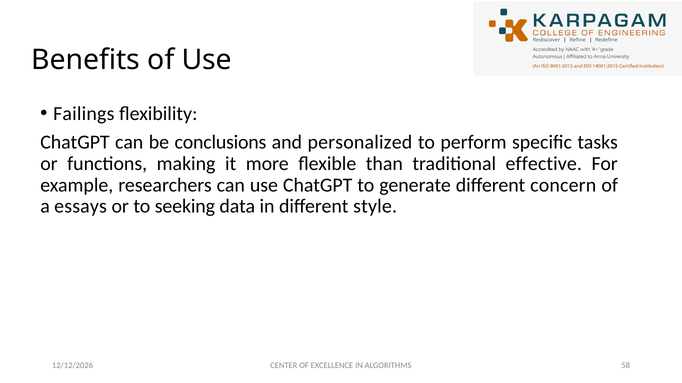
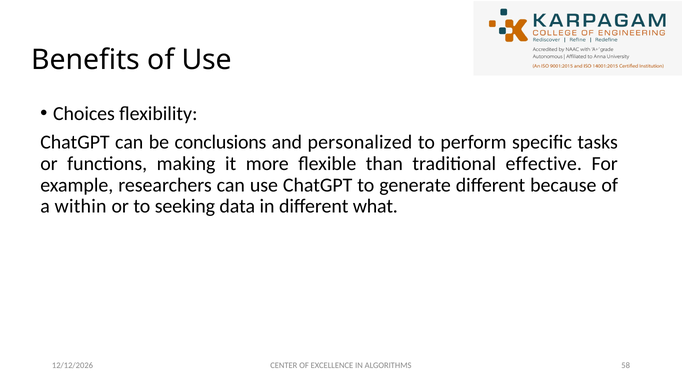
Failings: Failings -> Choices (84, 114)
concern: concern -> because (563, 185)
essays: essays -> within (81, 207)
style: style -> what (375, 207)
